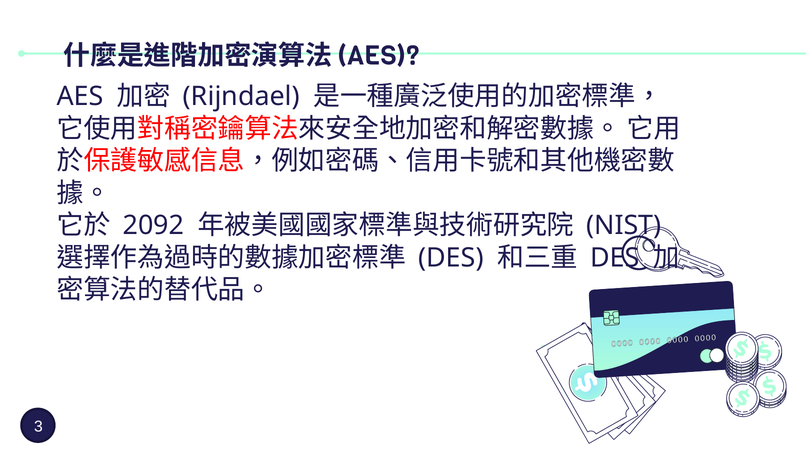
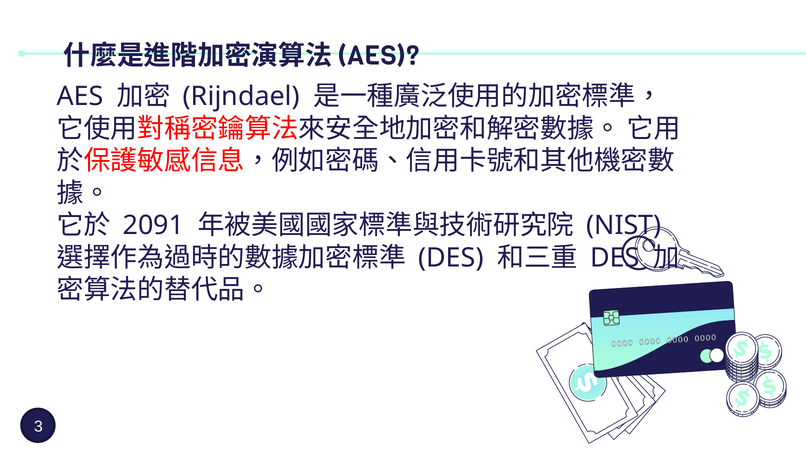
2092: 2092 -> 2091 (153, 226)
